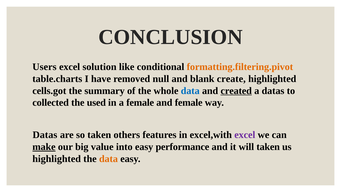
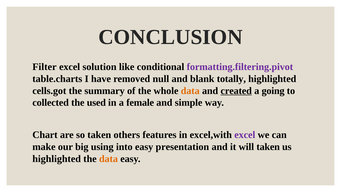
Users: Users -> Filter (44, 67)
formatting.filtering.pivot colour: orange -> purple (240, 67)
create: create -> totally (231, 79)
data colour: blue -> orange (190, 91)
a datas: datas -> going (273, 91)
and female: female -> simple (189, 103)
Datas: Datas -> Chart (45, 135)
make underline: present -> none (44, 147)
value: value -> using (102, 147)
performance: performance -> presentation (182, 147)
